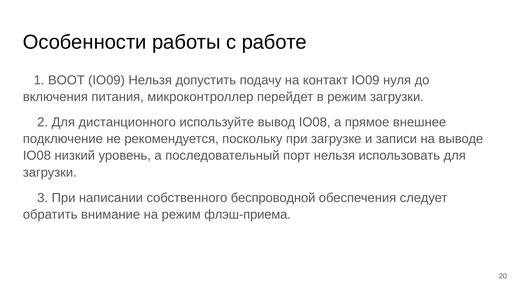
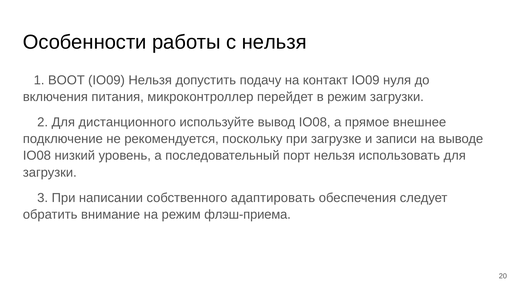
с работе: работе -> нельзя (274, 42)
беспроводной: беспроводной -> адаптировать (273, 198)
